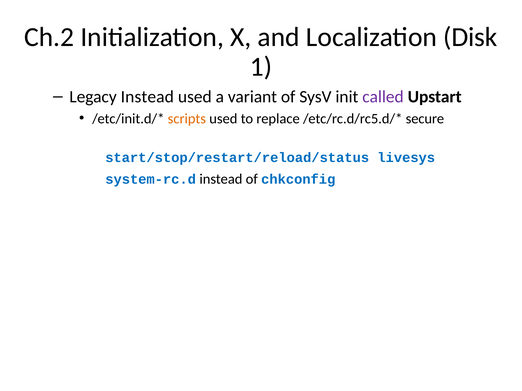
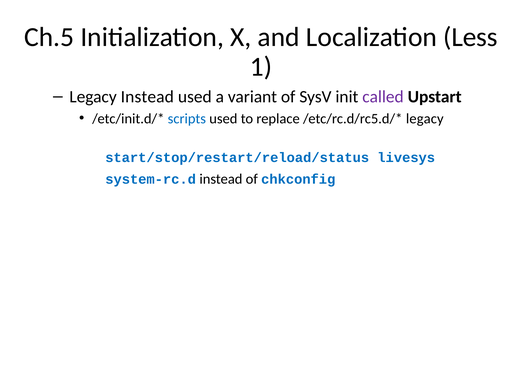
Ch.2: Ch.2 -> Ch.5 (49, 37)
Disk: Disk -> Less (470, 37)
scripts colour: orange -> blue (187, 119)
secure: secure -> legacy (425, 119)
